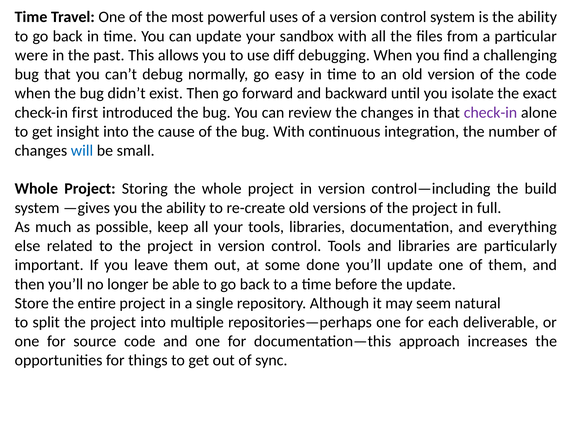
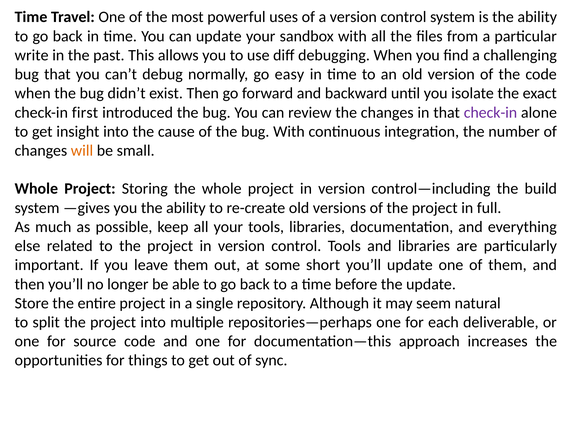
were: were -> write (32, 55)
will colour: blue -> orange (82, 151)
done: done -> short (323, 265)
